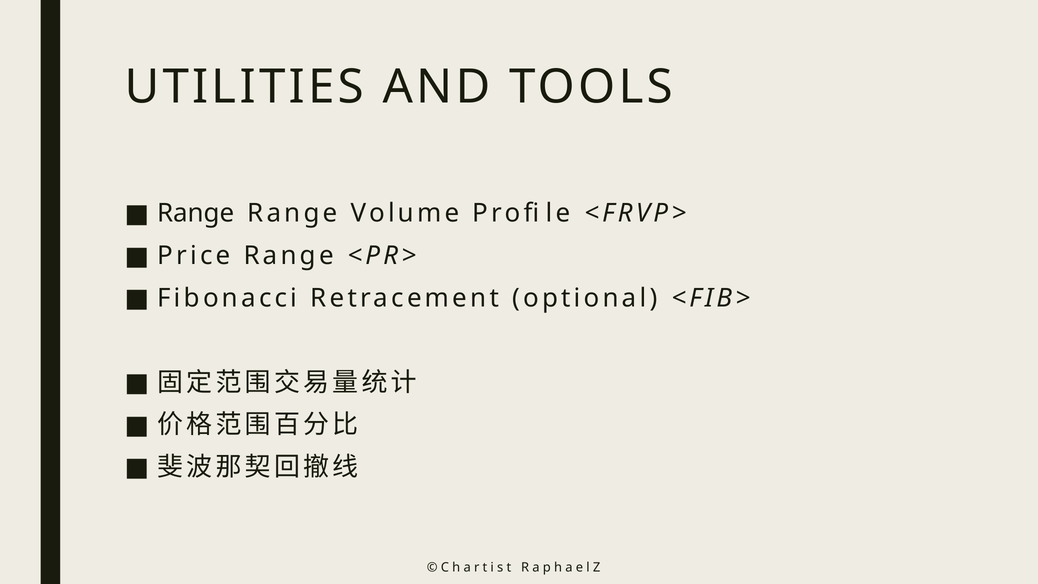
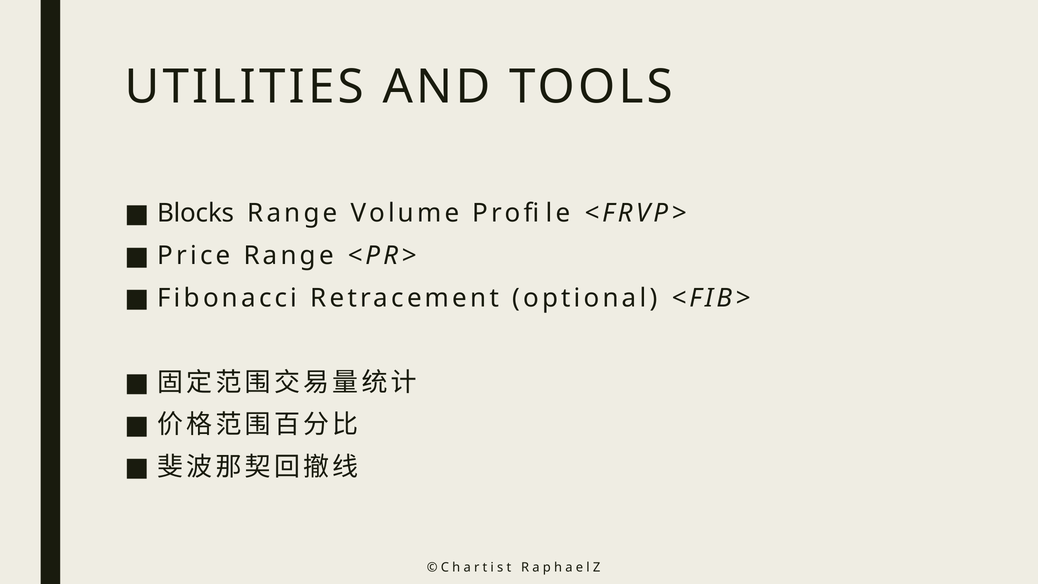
Range: Range -> Blocks (196, 213)
